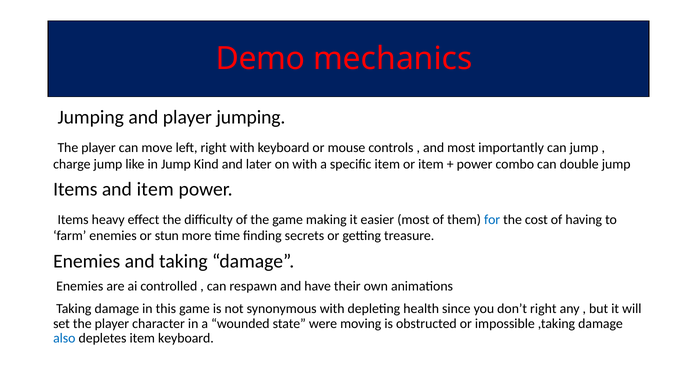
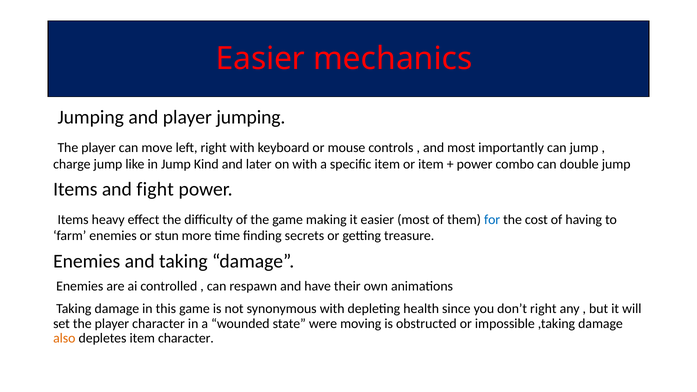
Demo: Demo -> Easier (260, 59)
and item: item -> fight (155, 189)
also colour: blue -> orange (64, 338)
item keyboard: keyboard -> character (186, 338)
